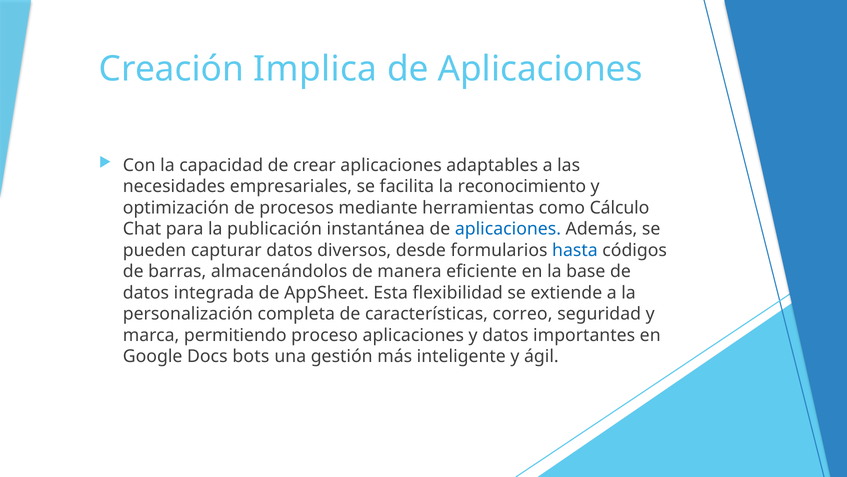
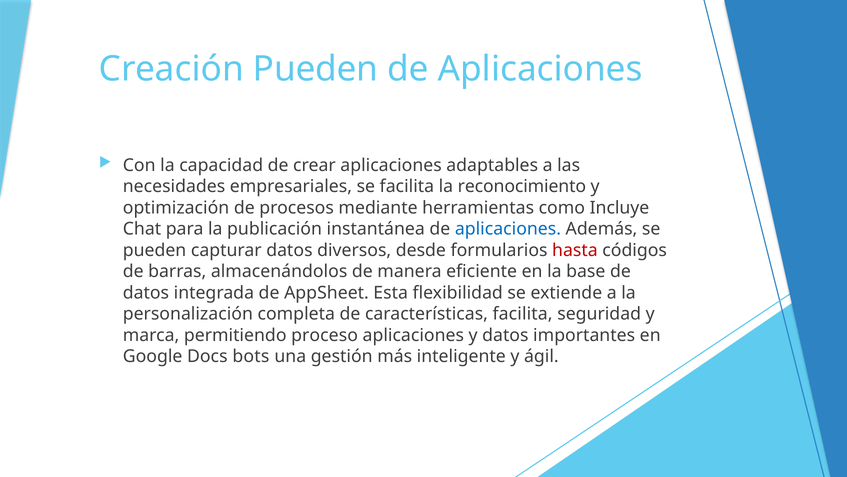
Creación Implica: Implica -> Pueden (316, 69)
Cálculo: Cálculo -> Incluye (619, 208)
hasta colour: blue -> red (575, 250)
características correo: correo -> facilita (523, 314)
